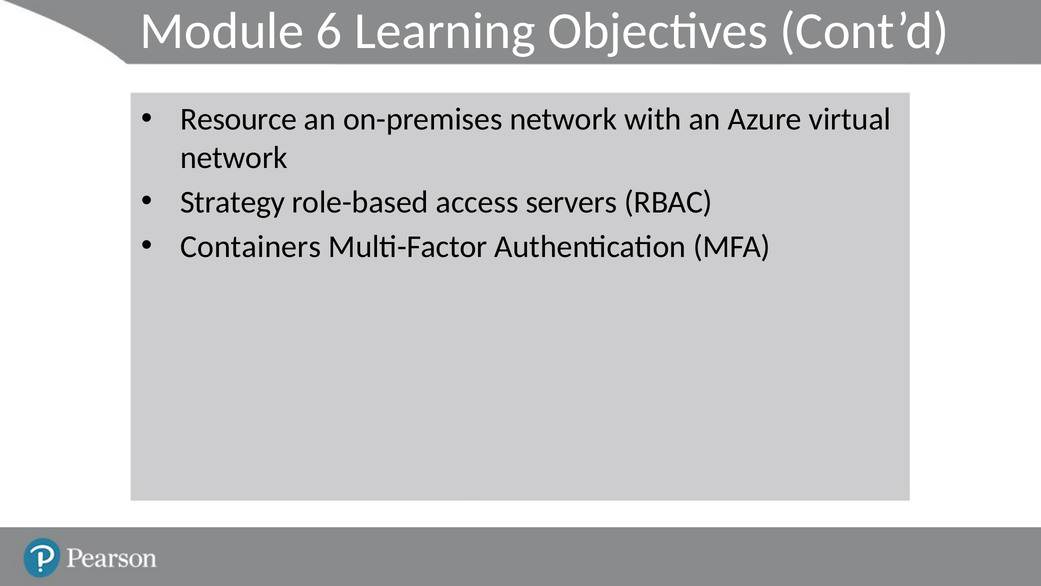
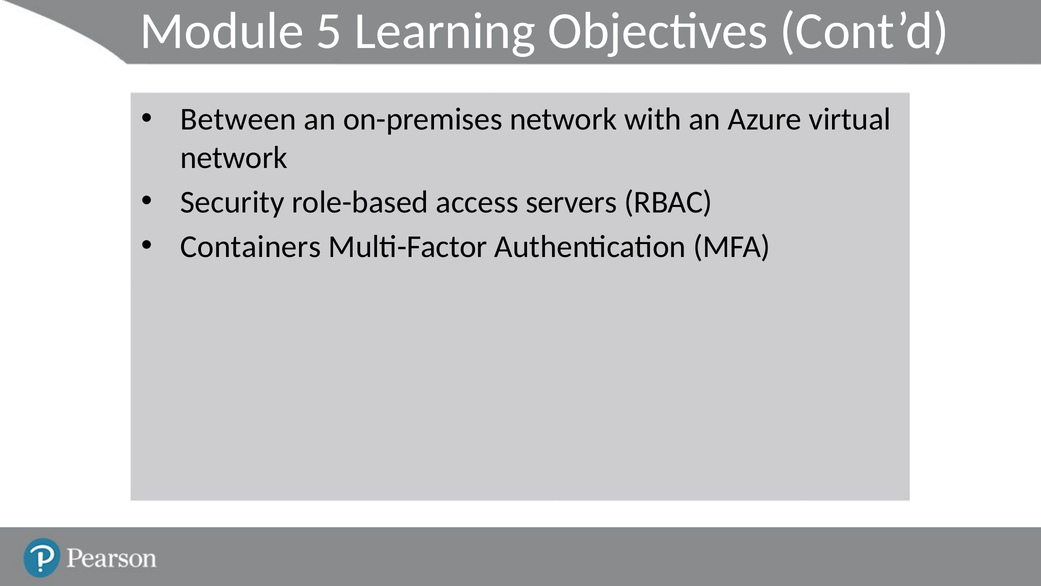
6: 6 -> 5 (329, 31)
Resource: Resource -> Between (238, 119)
Strategy: Strategy -> Security (232, 202)
